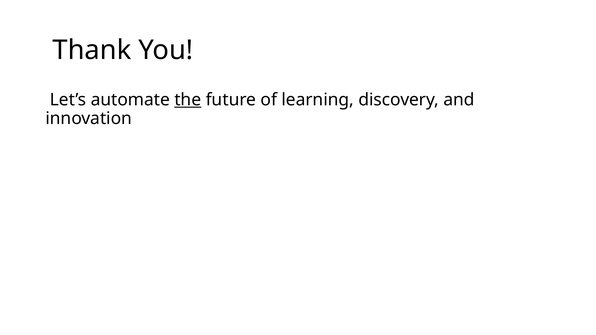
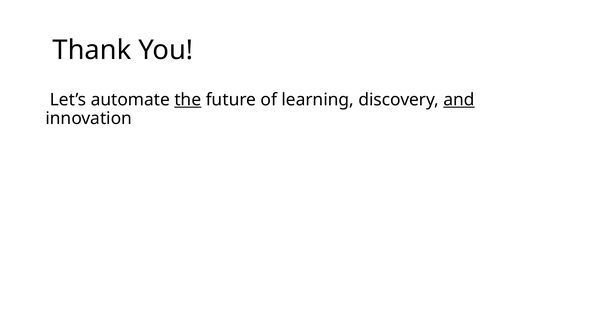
and underline: none -> present (459, 100)
